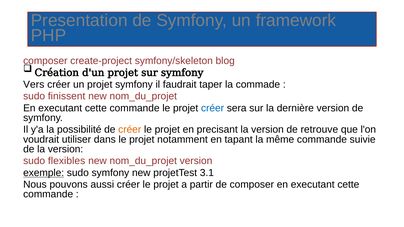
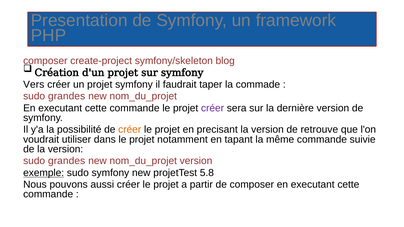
finissent: finissent -> grandes (67, 96)
créer colour: blue -> purple (213, 108)
flexibles: flexibles -> grandes (67, 161)
3.1: 3.1 -> 5.8 (207, 173)
